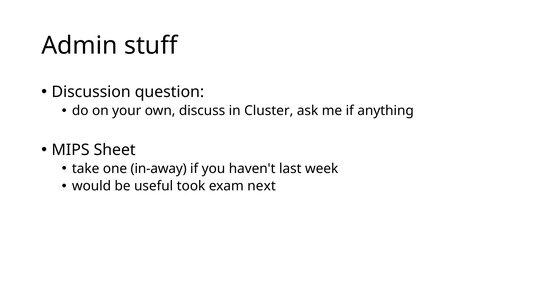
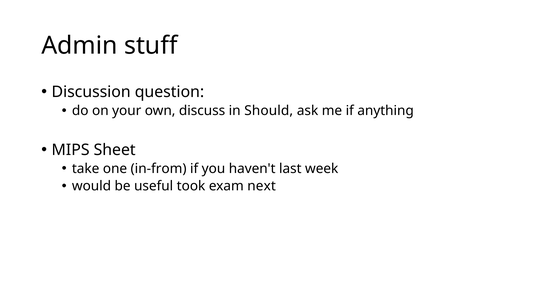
Cluster: Cluster -> Should (269, 111)
in-away: in-away -> in-from (159, 168)
